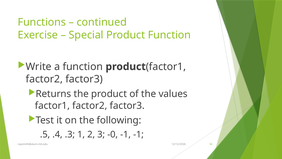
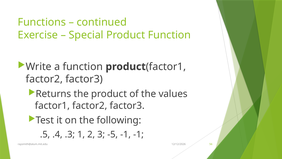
-0: -0 -> -5 (113, 134)
